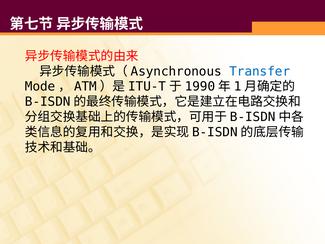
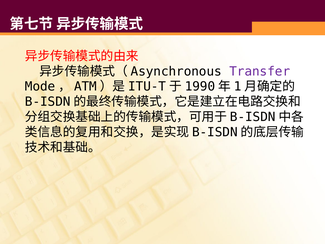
Transfer colour: blue -> purple (260, 71)
